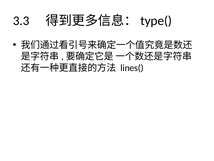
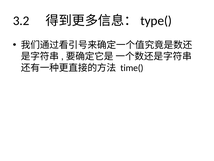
3.3: 3.3 -> 3.2 (21, 21)
lines(: lines( -> time( (132, 68)
